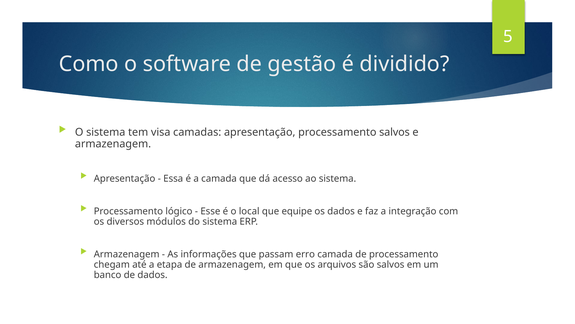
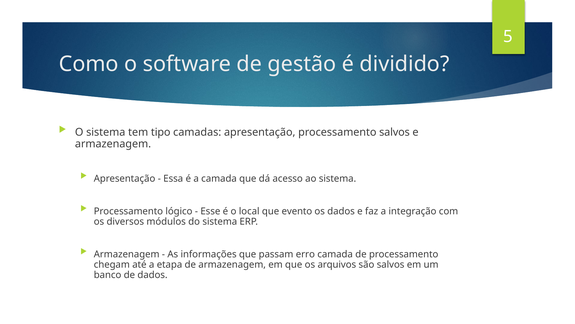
visa: visa -> tipo (161, 132)
equipe: equipe -> evento (297, 211)
